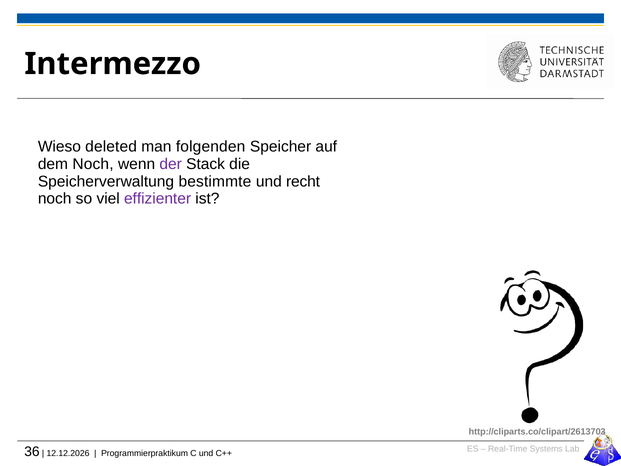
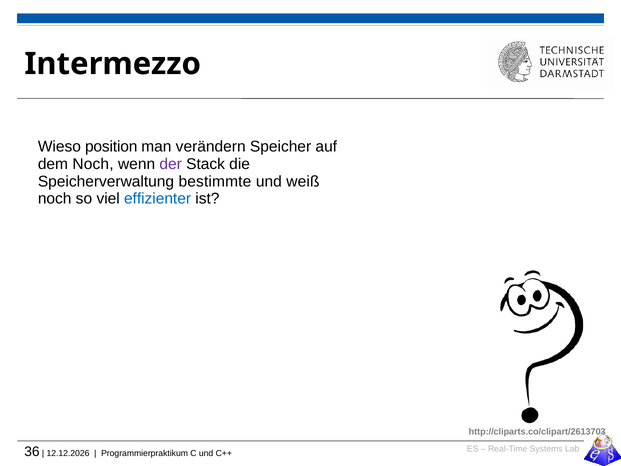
deleted: deleted -> position (111, 147)
folgenden: folgenden -> verändern (211, 147)
recht: recht -> weiß (303, 181)
effizienter colour: purple -> blue (158, 199)
